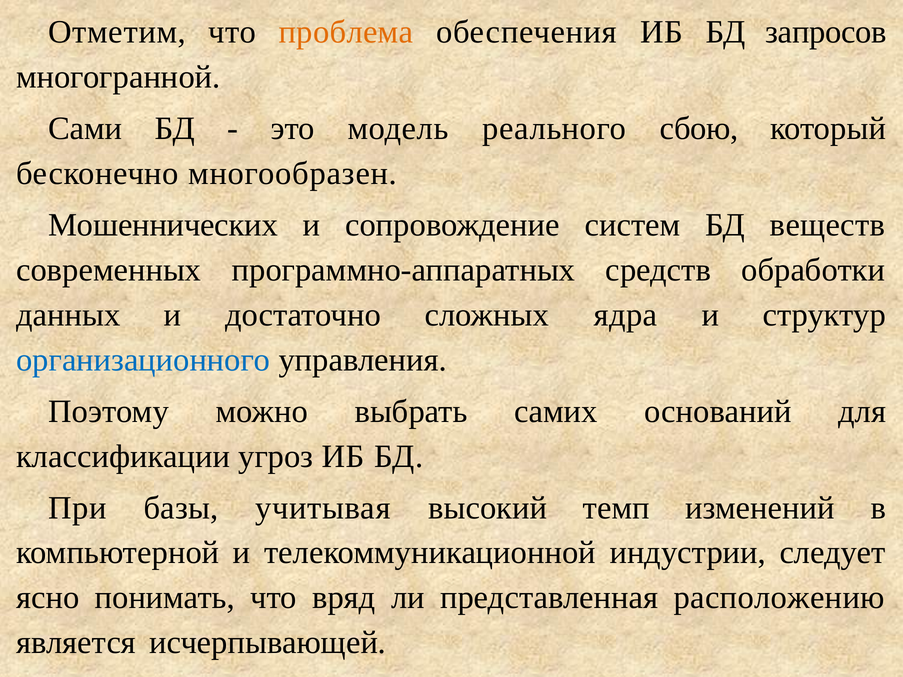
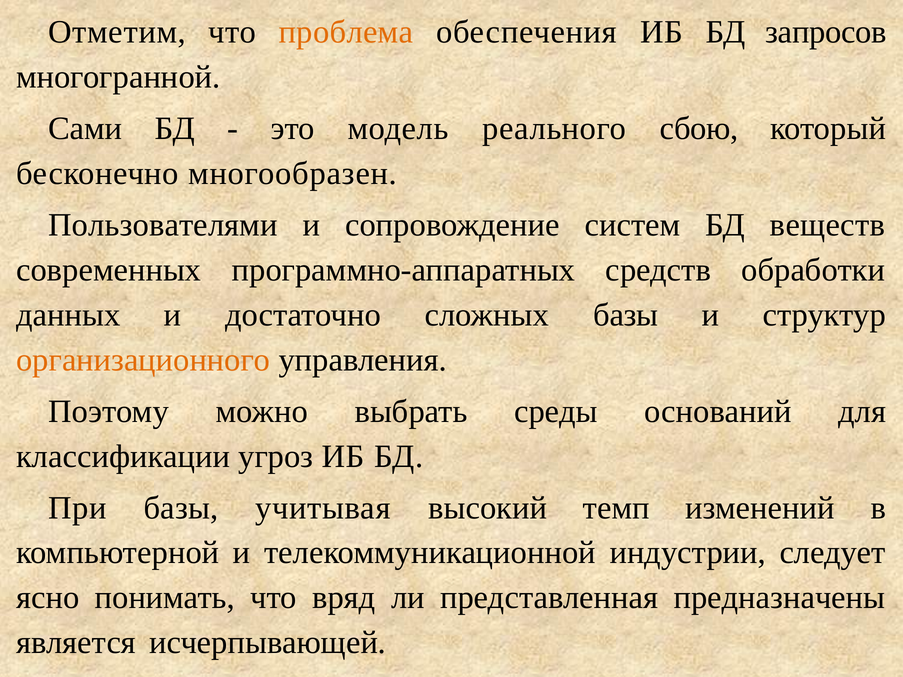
Мошеннических: Мошеннических -> Пользователями (163, 225)
сложных ядра: ядра -> базы (626, 315)
организационного colour: blue -> orange (143, 360)
самих: самих -> среды (556, 412)
расположению: расположению -> предназначены (779, 598)
